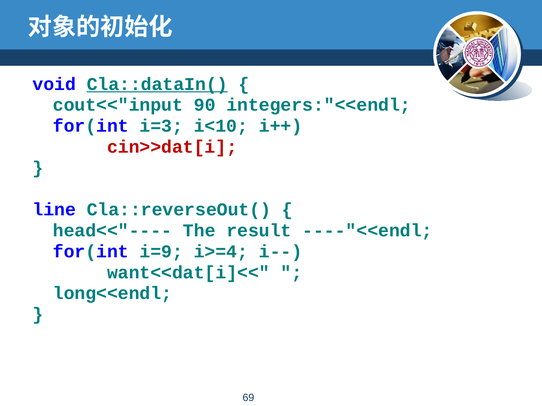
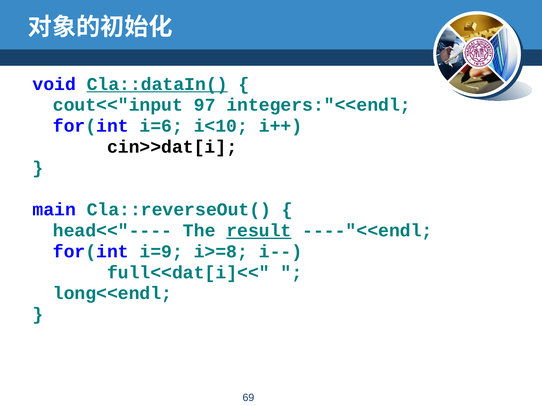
90: 90 -> 97 (205, 105)
i=3: i=3 -> i=6 (161, 126)
cin>>dat[i colour: red -> black (172, 147)
line: line -> main (54, 210)
result underline: none -> present (259, 231)
i>=4: i>=4 -> i>=8 (221, 252)
want<<dat[i]<<: want<<dat[i]<< -> full<<dat[i]<< (188, 273)
